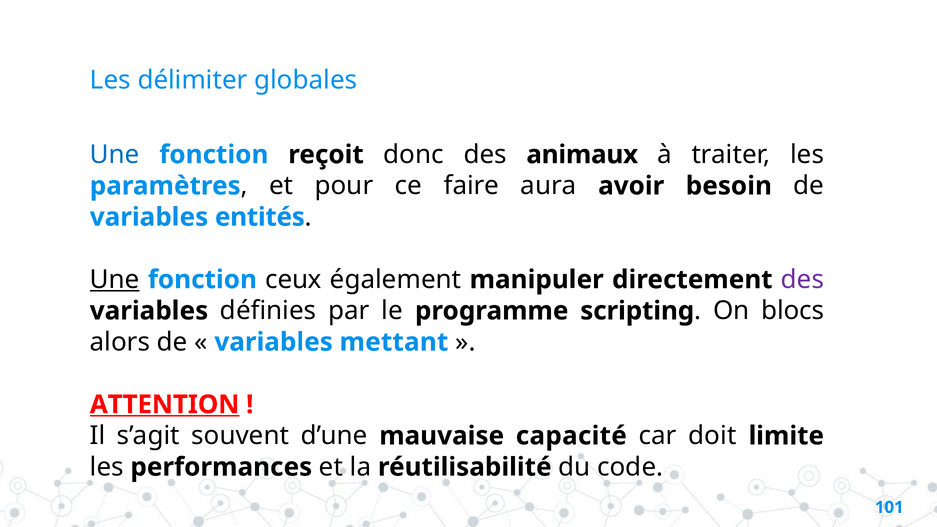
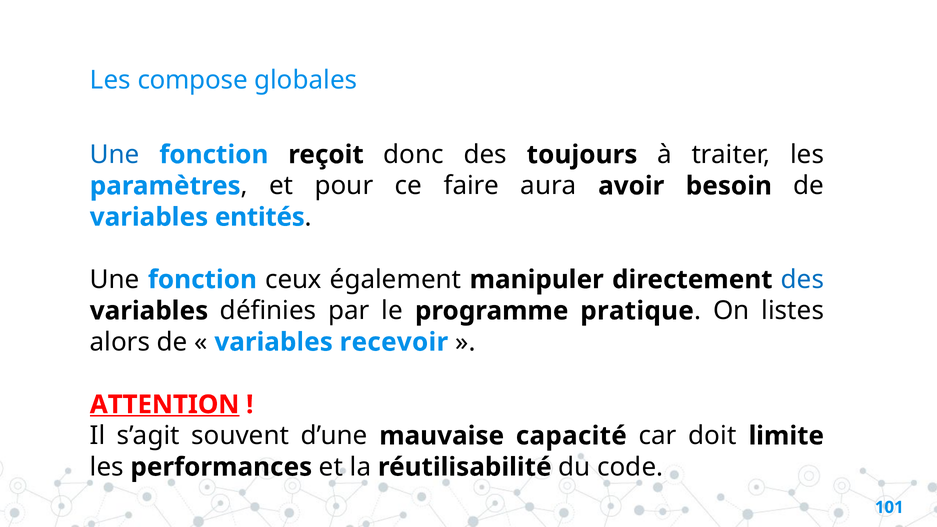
délimiter: délimiter -> compose (193, 80)
animaux: animaux -> toujours (582, 155)
Une underline: present -> none (115, 280)
des colour: purple -> blue (802, 280)
scripting: scripting -> pratique (637, 311)
blocs: blocs -> listes (793, 311)
mettant: mettant -> recevoir (394, 342)
